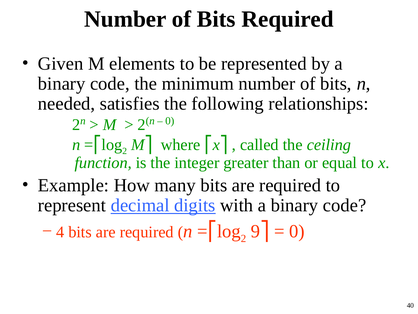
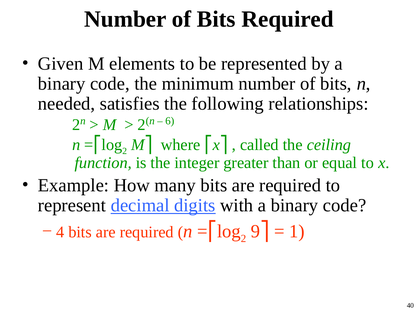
0: 0 -> 6 (170, 121)
0: 0 -> 1 (297, 231)
